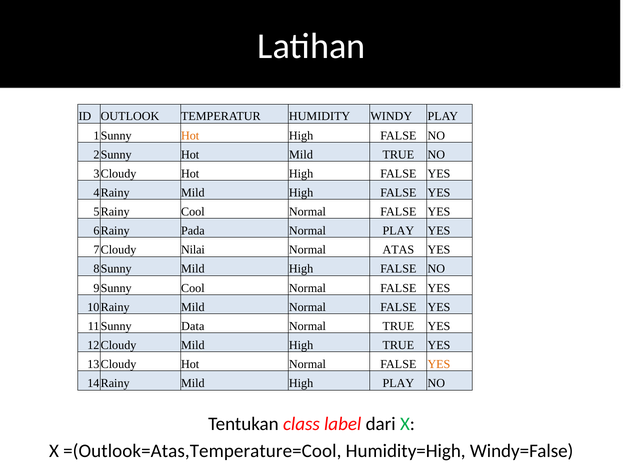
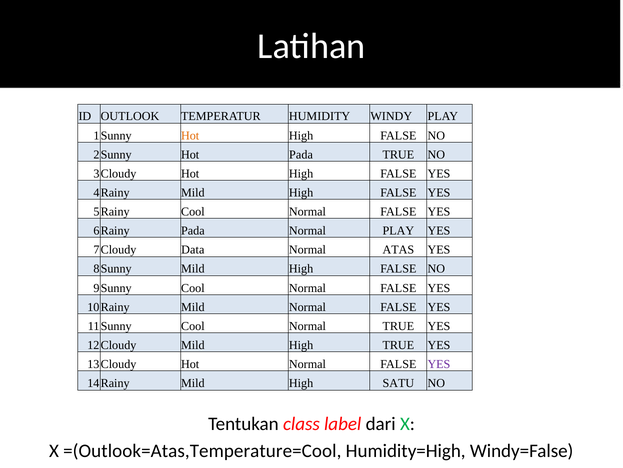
Hot Mild: Mild -> Pada (301, 154)
Nilai: Nilai -> Data (193, 249)
Data: Data -> Cool (193, 326)
YES colour: orange -> purple (439, 364)
High PLAY: PLAY -> SATU (398, 383)
